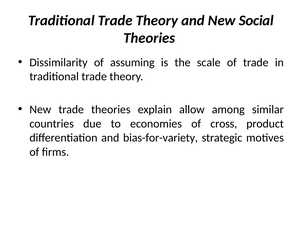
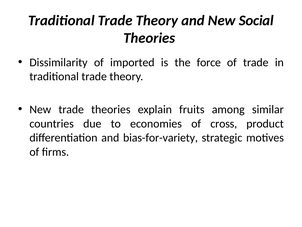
assuming: assuming -> imported (132, 62)
scale: scale -> force (209, 62)
allow: allow -> fruits (192, 109)
